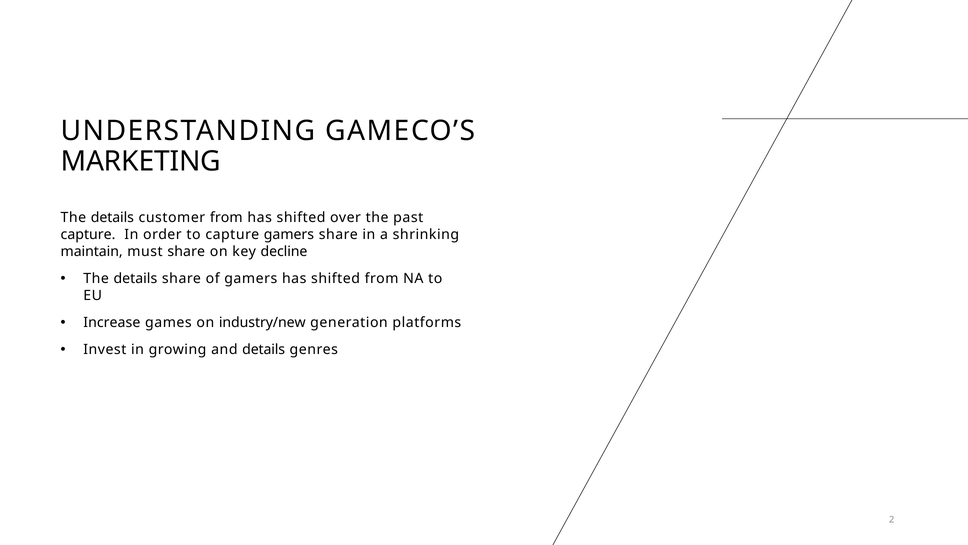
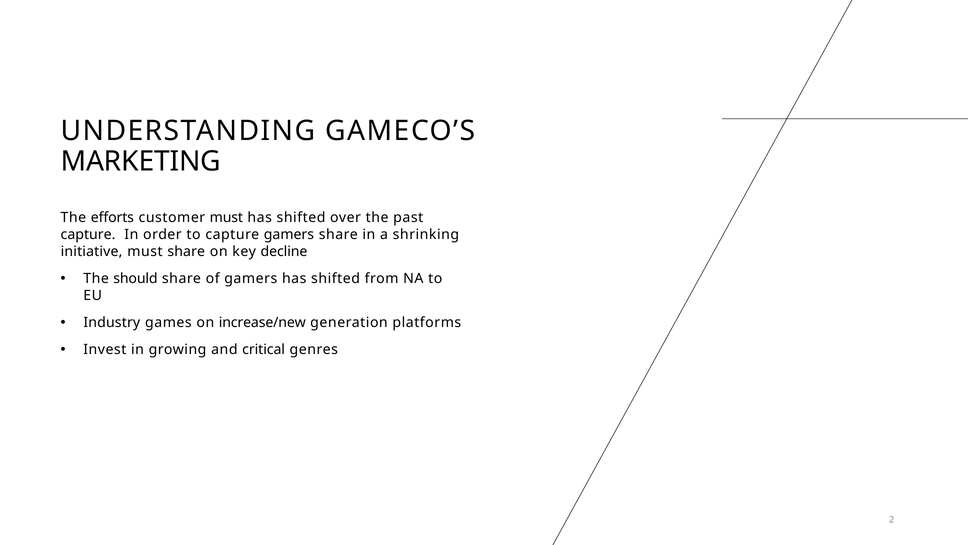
details: details -> efforts (112, 218)
customer from: from -> must (226, 218)
maintain: maintain -> initiative (92, 251)
details: details -> should (135, 278)
Increase: Increase -> Industry (112, 322)
industry/new: industry/new -> increase/new (262, 322)
and details: details -> critical (264, 349)
